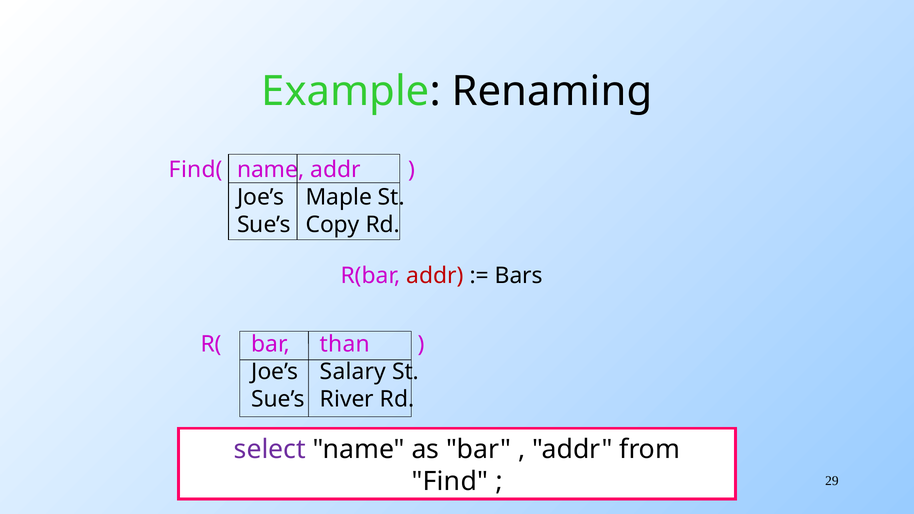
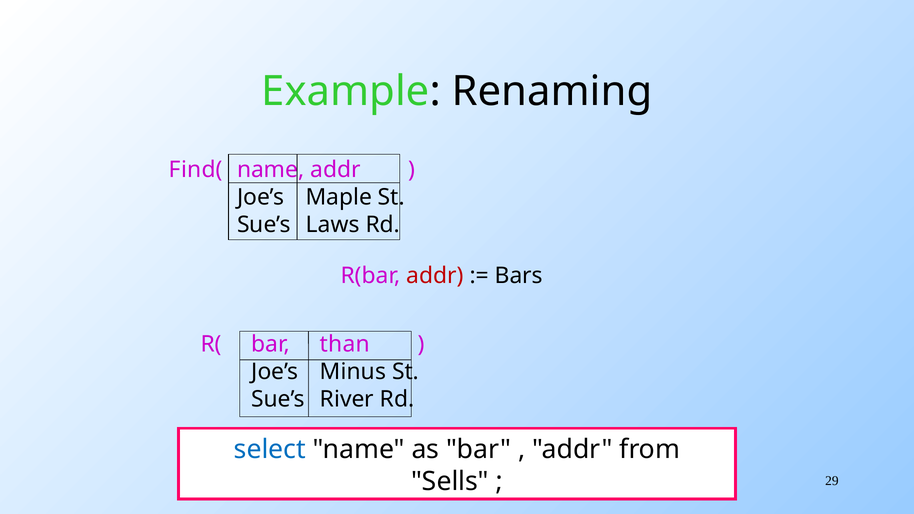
Copy: Copy -> Laws (333, 225)
Salary: Salary -> Minus (353, 372)
select colour: purple -> blue (270, 450)
Find: Find -> Sells (450, 482)
